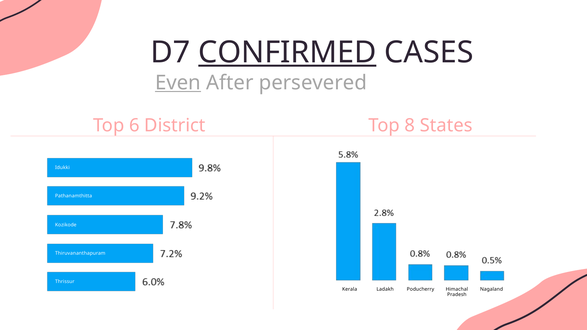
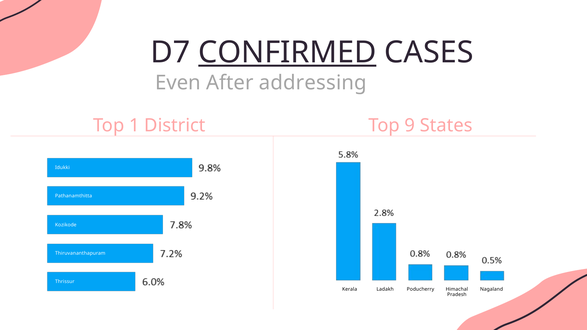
Even underline: present -> none (178, 83)
persevered: persevered -> addressing (313, 83)
6: 6 -> 1 (134, 125)
8: 8 -> 9 (410, 125)
